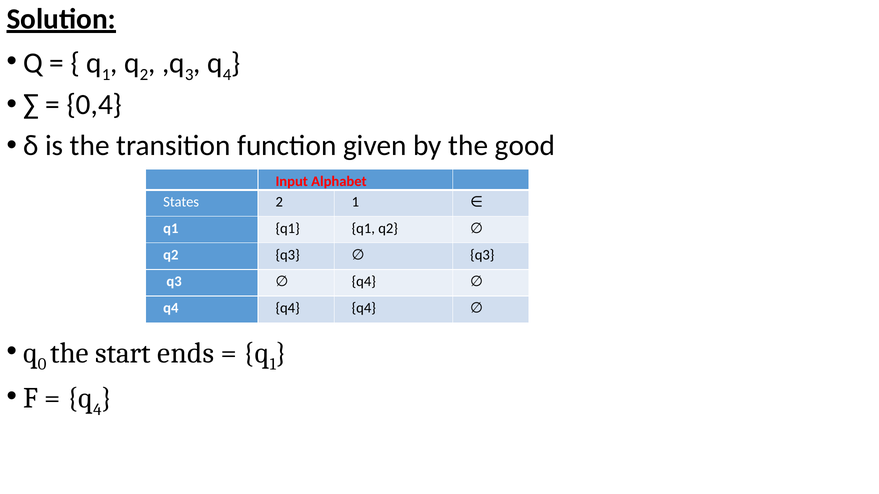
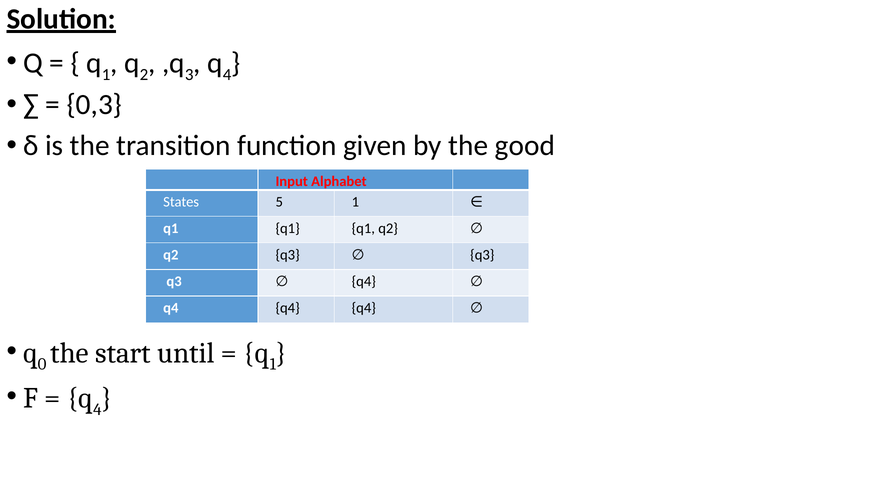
0,4: 0,4 -> 0,3 (94, 105)
States 2: 2 -> 5 (279, 202)
ends: ends -> until (186, 353)
